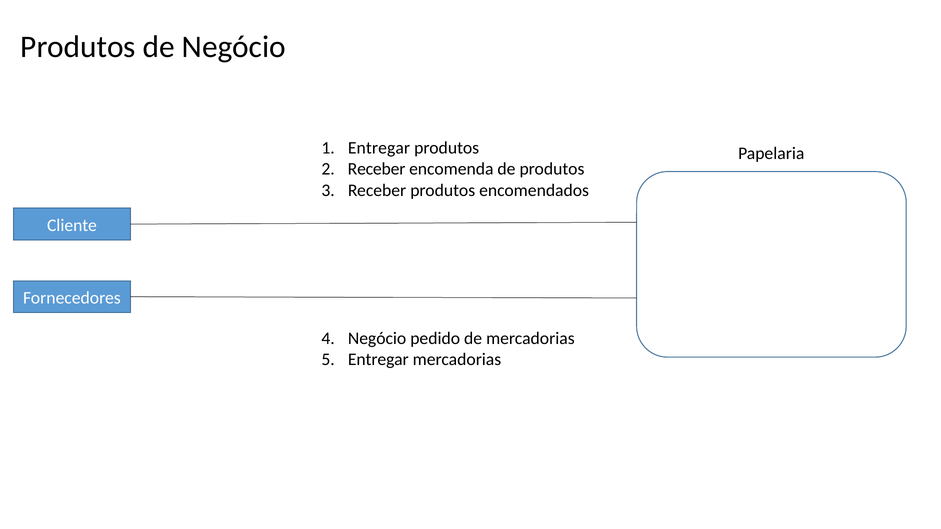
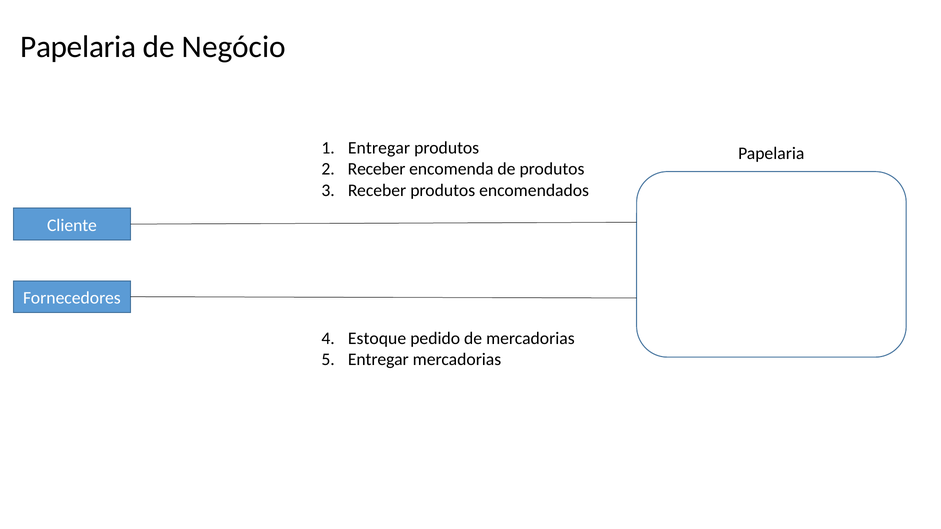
Produtos: Produtos -> Papelaria (78, 47)
Negócio: Negócio -> Estoque (377, 339)
